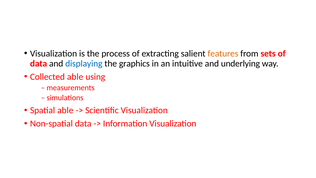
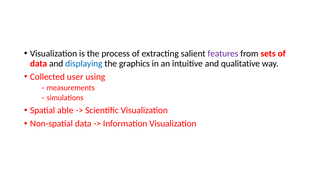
features colour: orange -> purple (223, 53)
underlying: underlying -> qualitative (240, 63)
Collected able: able -> user (75, 77)
